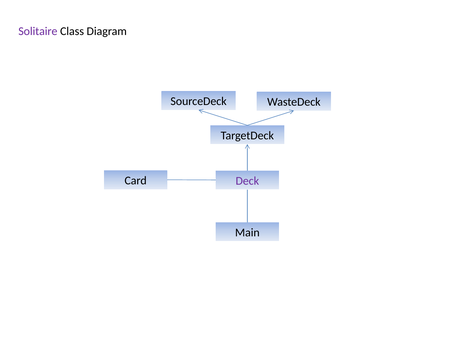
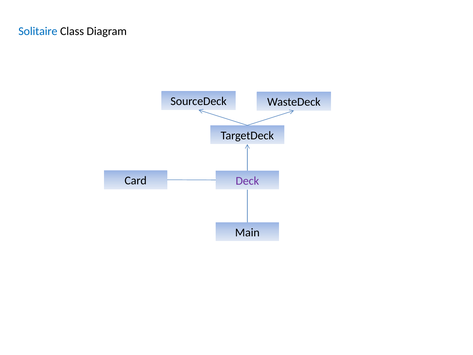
Solitaire colour: purple -> blue (38, 31)
